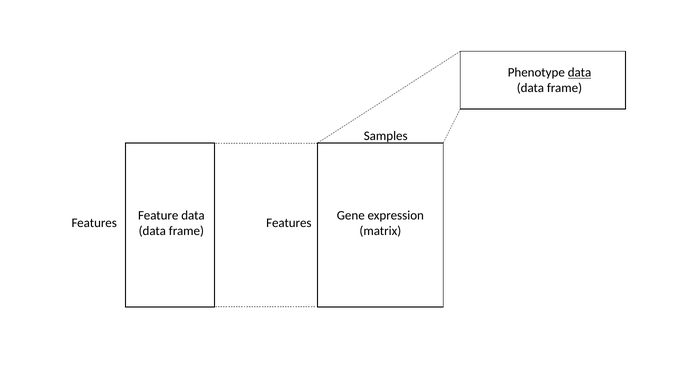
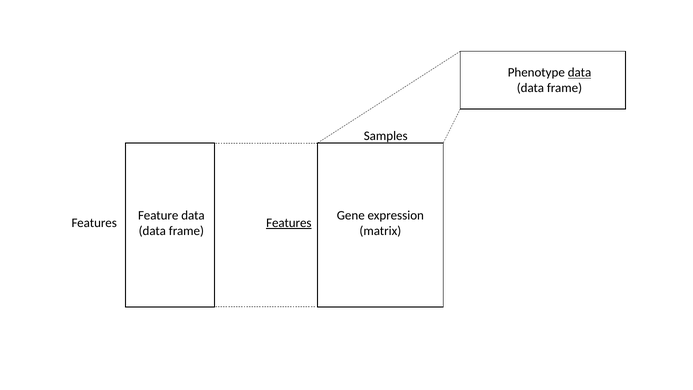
Features underline: none -> present (289, 223)
